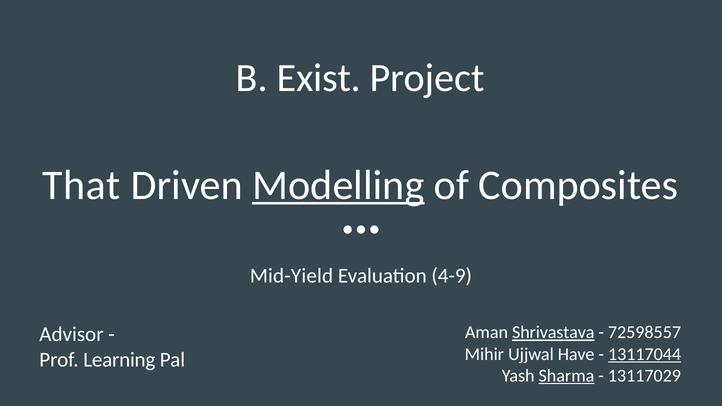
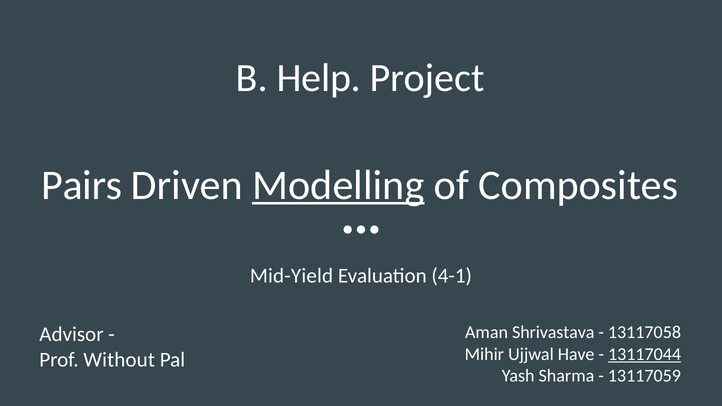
Exist: Exist -> Help (319, 78)
That: That -> Pairs (82, 185)
4-9: 4-9 -> 4-1 (452, 276)
Shrivastava underline: present -> none (553, 333)
72598557: 72598557 -> 13117058 (644, 333)
Learning: Learning -> Without (119, 360)
Sharma underline: present -> none (566, 376)
13117029: 13117029 -> 13117059 (644, 376)
